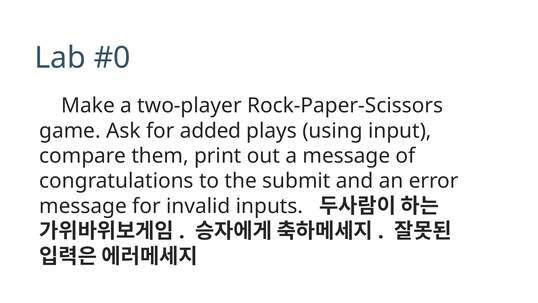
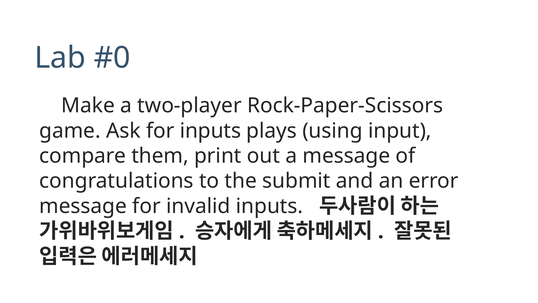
for added: added -> inputs (210, 131)
